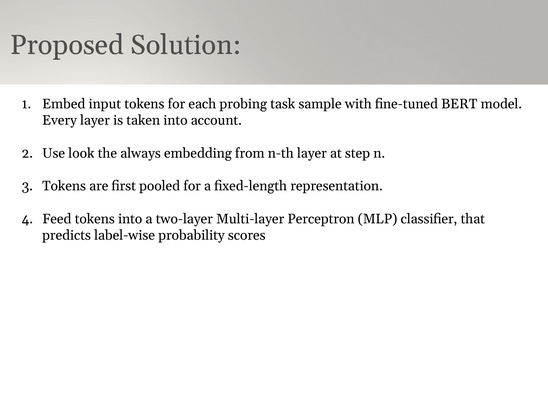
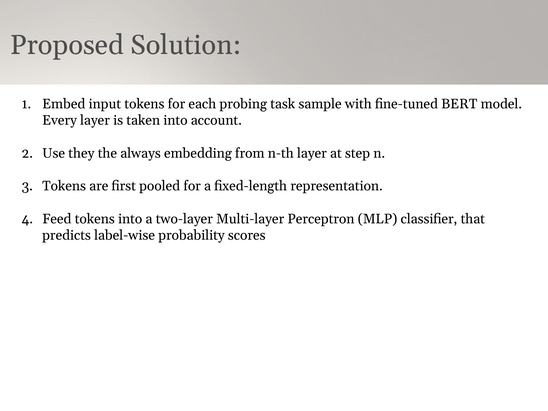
look: look -> they (81, 153)
